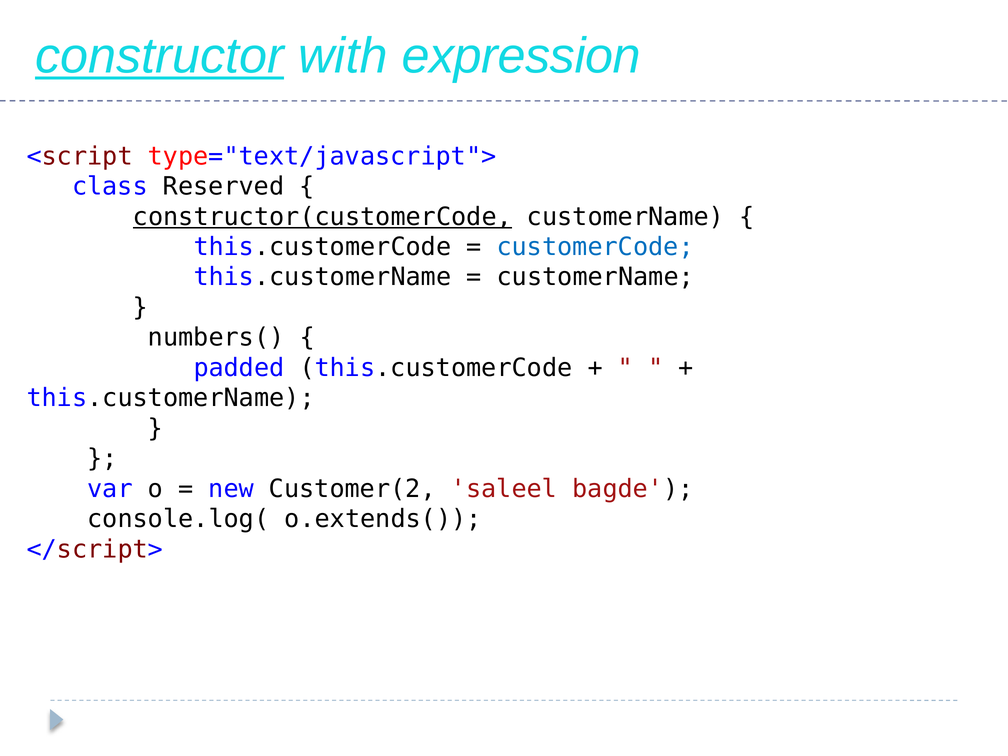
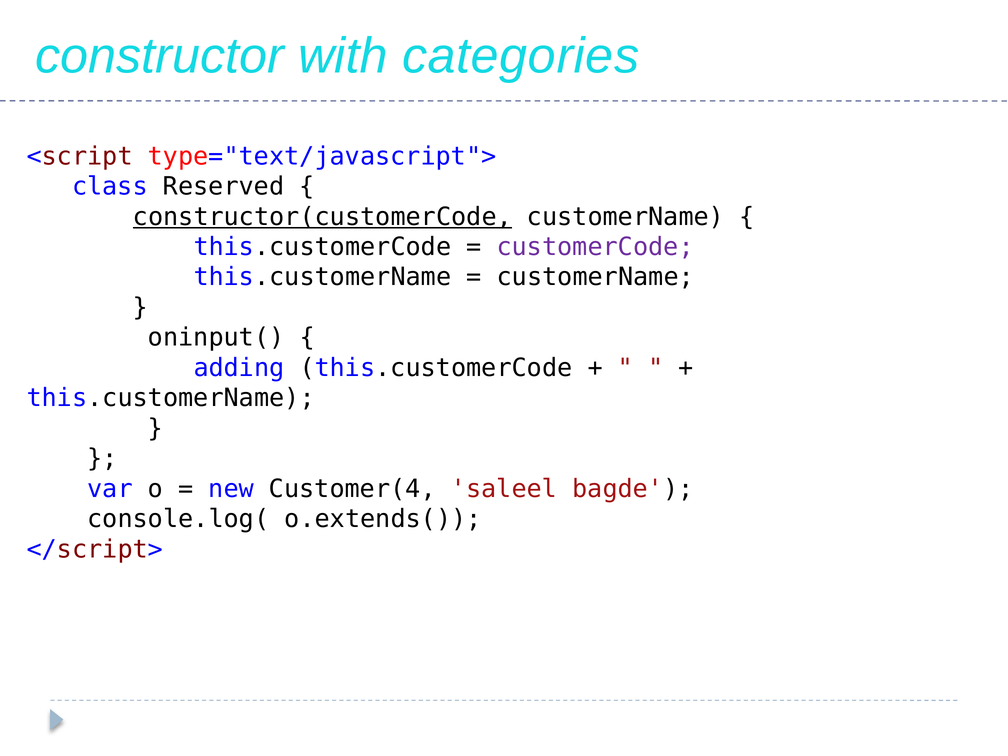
constructor underline: present -> none (160, 56)
expression: expression -> categories (521, 56)
customerCode colour: blue -> purple (595, 247)
numbers(: numbers( -> oninput( (216, 338)
padded: padded -> adding (239, 368)
Customer(2: Customer(2 -> Customer(4 (352, 489)
